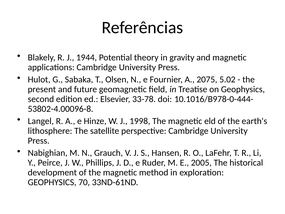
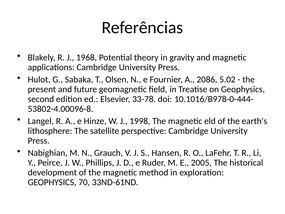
1944: 1944 -> 1968 (87, 57)
2075: 2075 -> 2086 (207, 79)
